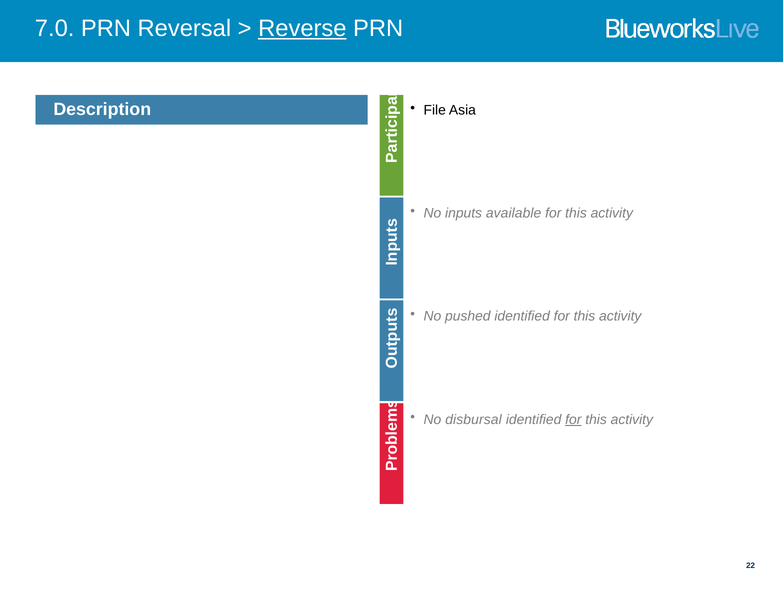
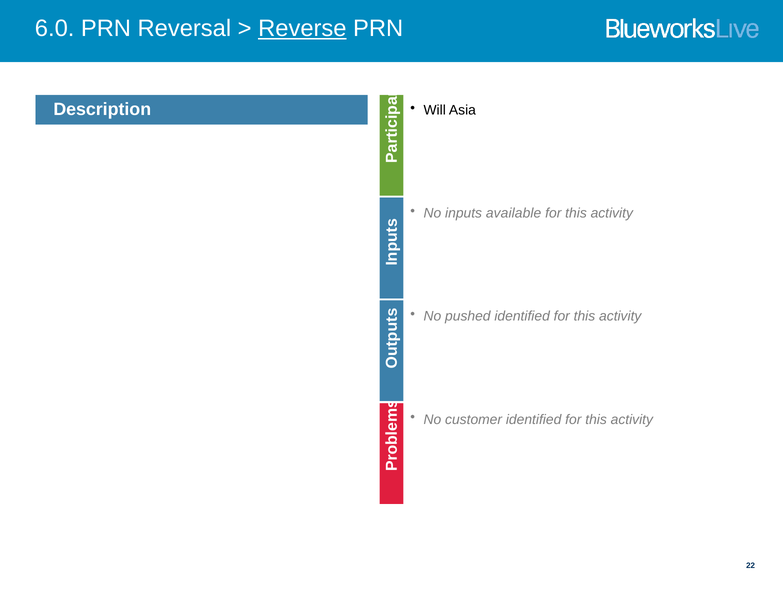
7.0: 7.0 -> 6.0 (55, 28)
File: File -> Will (435, 110)
disbursal: disbursal -> customer (474, 419)
for underline: present -> none (573, 419)
